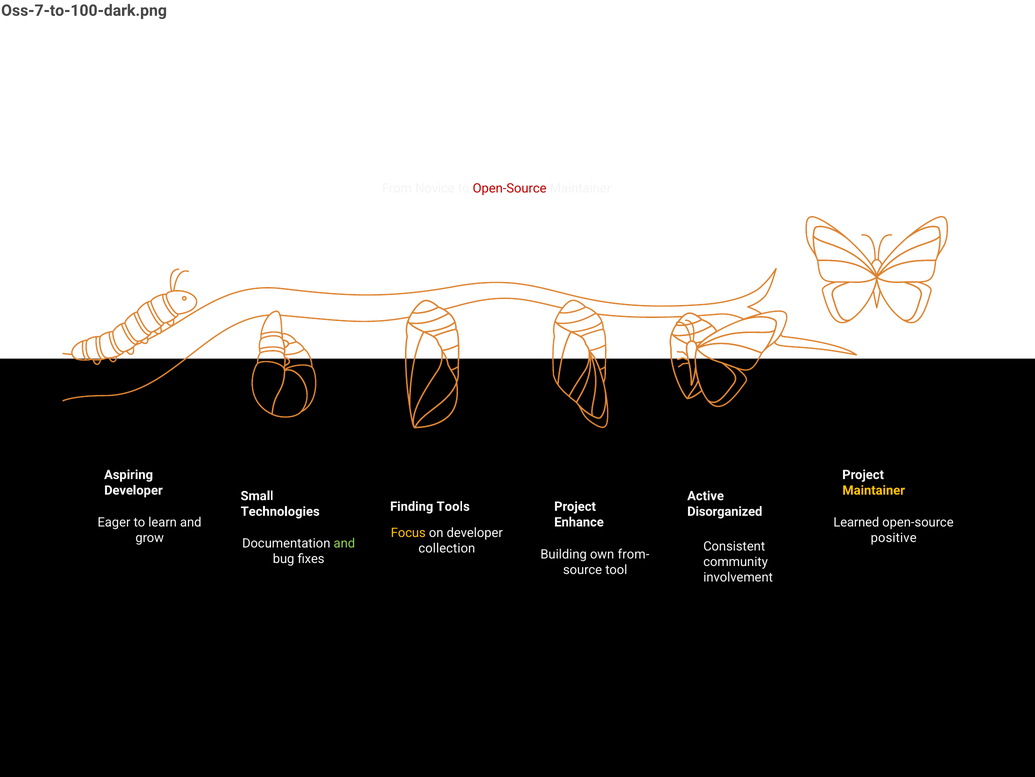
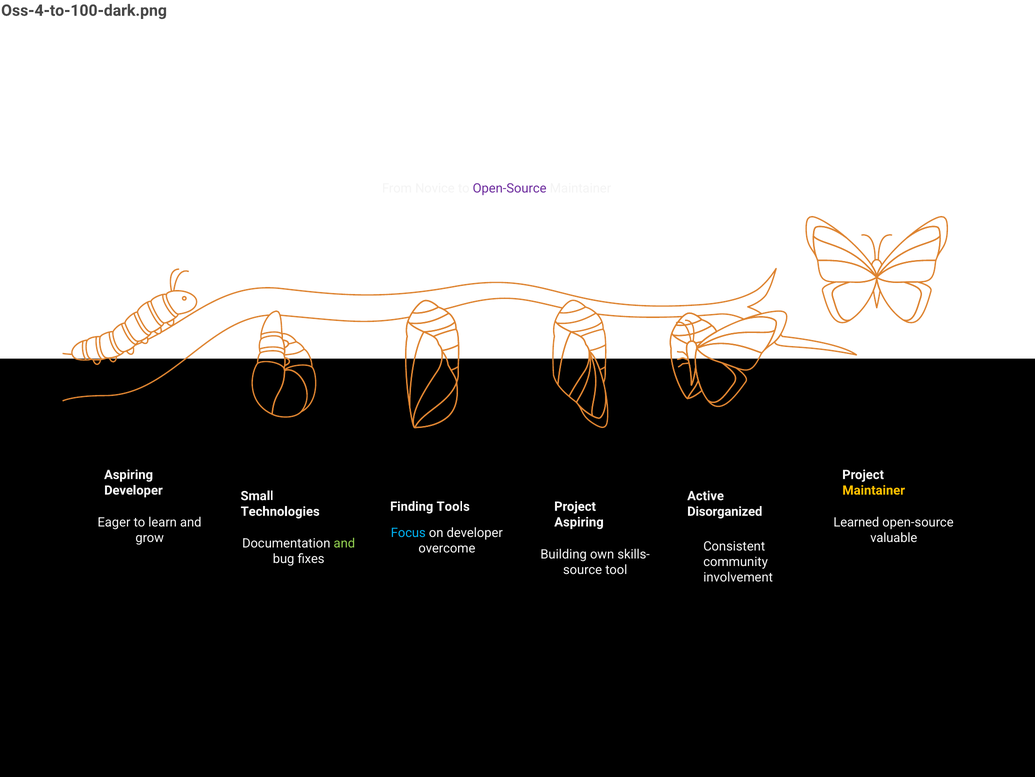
Oss-7-to-100-dark.png: Oss-7-to-100-dark.png -> Oss-4-to-100-dark.png (84, 11)
Open-Source colour: red -> purple (510, 189)
Enhance: Enhance -> Aspiring (579, 522)
Focus colour: yellow -> light blue (408, 533)
positive: positive -> valuable (894, 538)
collection: collection -> overcome (447, 548)
from-: from- -> skills- (634, 554)
